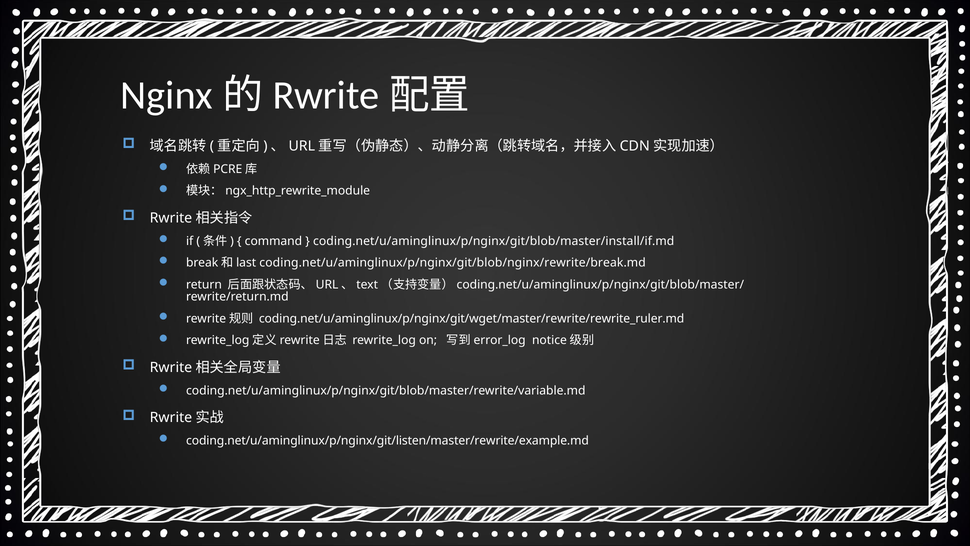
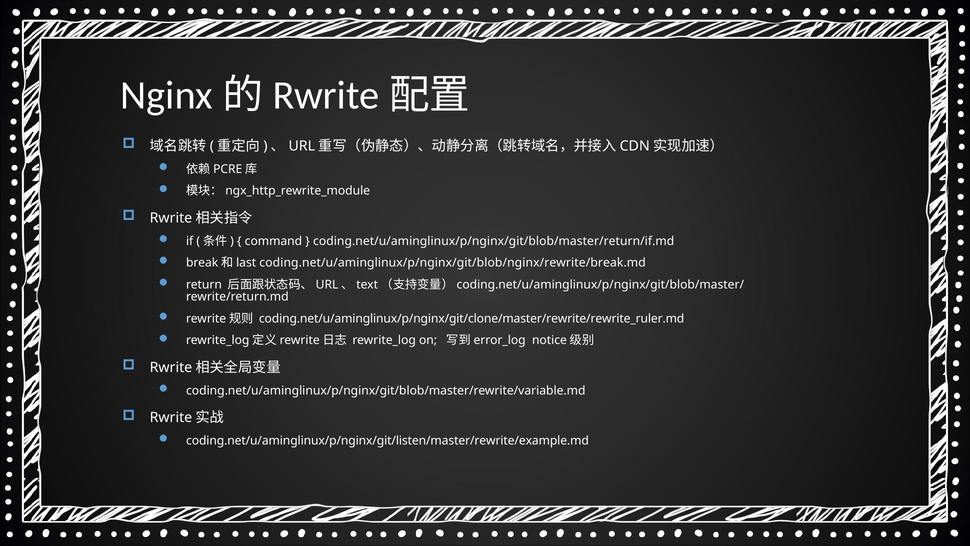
coding.net/u/aminglinux/p/nginx/git/blob/master/install/if.md: coding.net/u/aminglinux/p/nginx/git/blob/master/install/if.md -> coding.net/u/aminglinux/p/nginx/git/blob/master/return/if.md (494, 241)
coding.net/u/aminglinux/p/nginx/git/wget/master/rewrite/rewrite_ruler.md: coding.net/u/aminglinux/p/nginx/git/wget/master/rewrite/rewrite_ruler.md -> coding.net/u/aminglinux/p/nginx/git/clone/master/rewrite/rewrite_ruler.md (472, 318)
